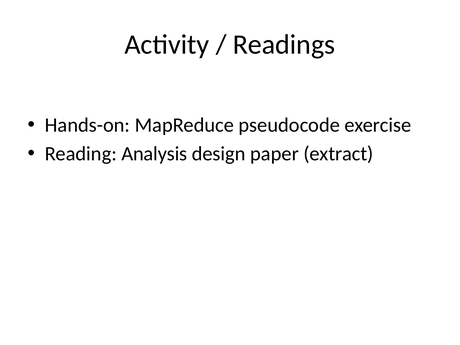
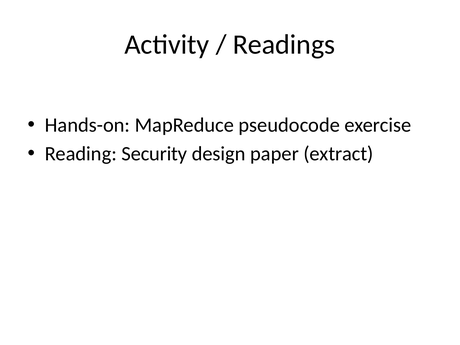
Analysis: Analysis -> Security (154, 154)
